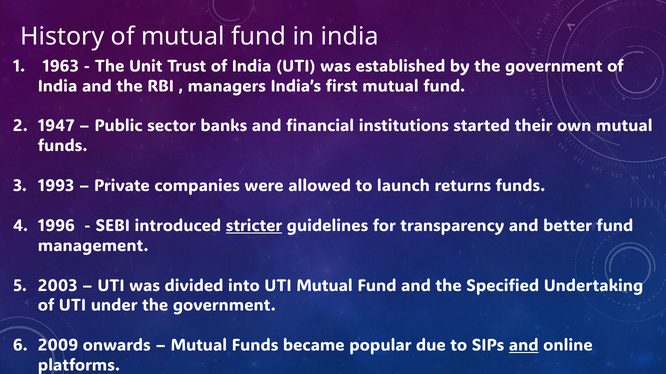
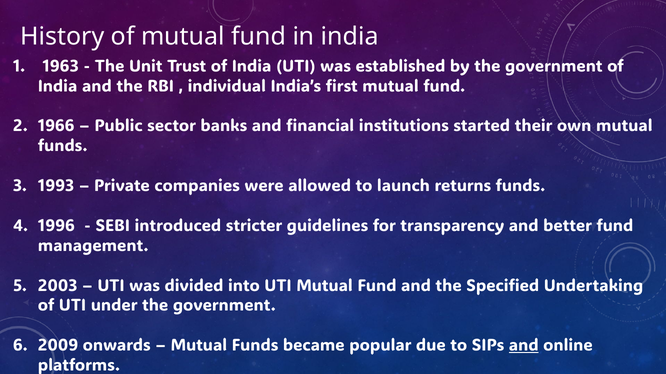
managers: managers -> individual (227, 86)
1947: 1947 -> 1966 (56, 126)
stricter underline: present -> none (254, 226)
